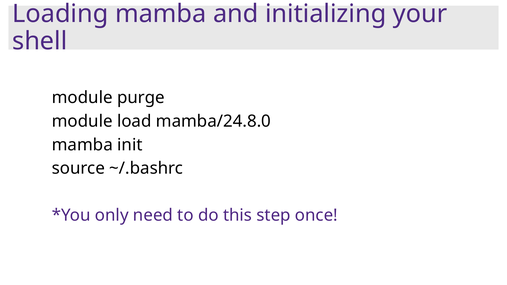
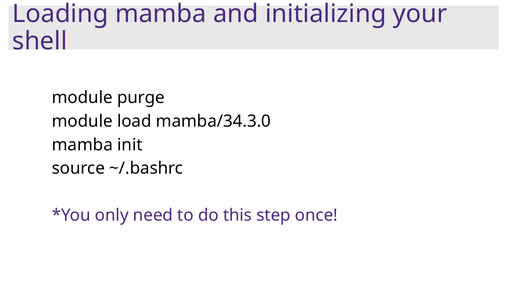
mamba/24.8.0: mamba/24.8.0 -> mamba/34.3.0 (213, 121)
